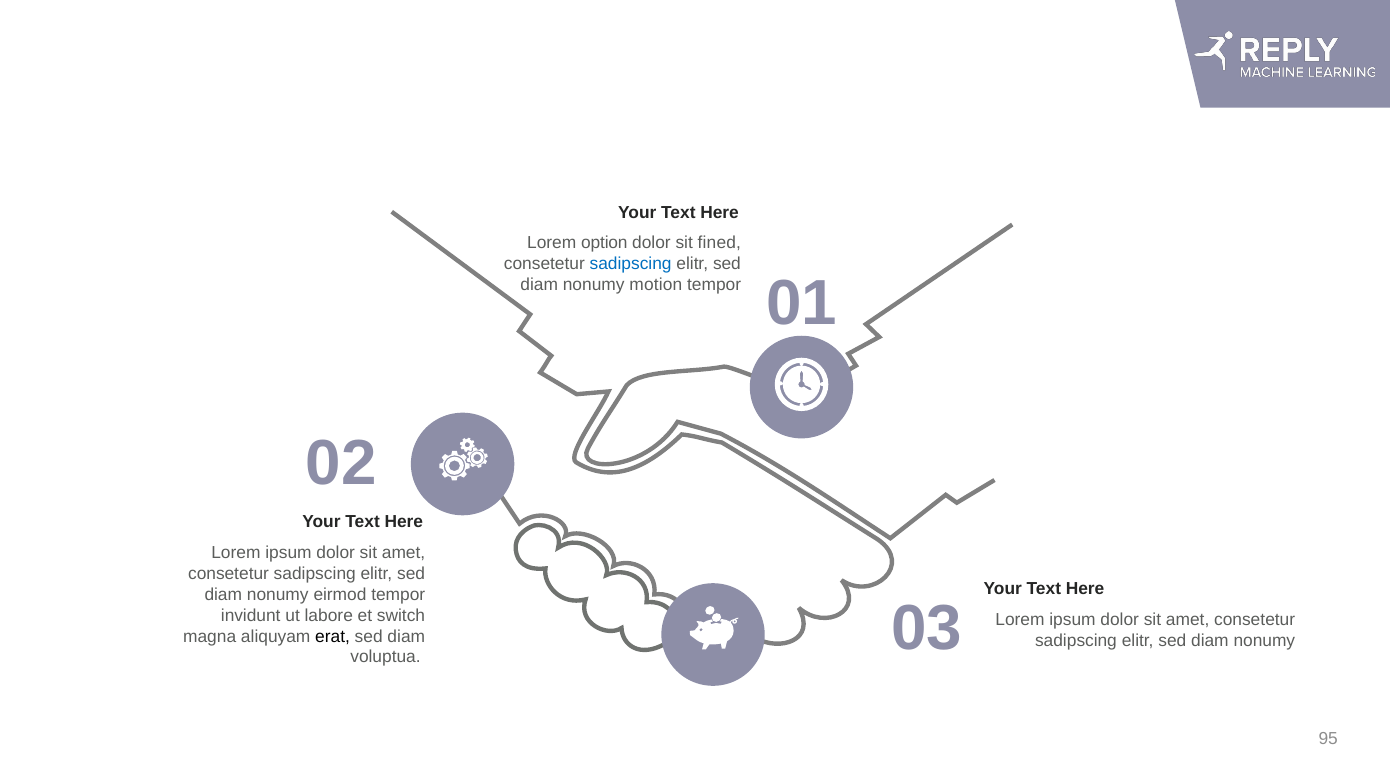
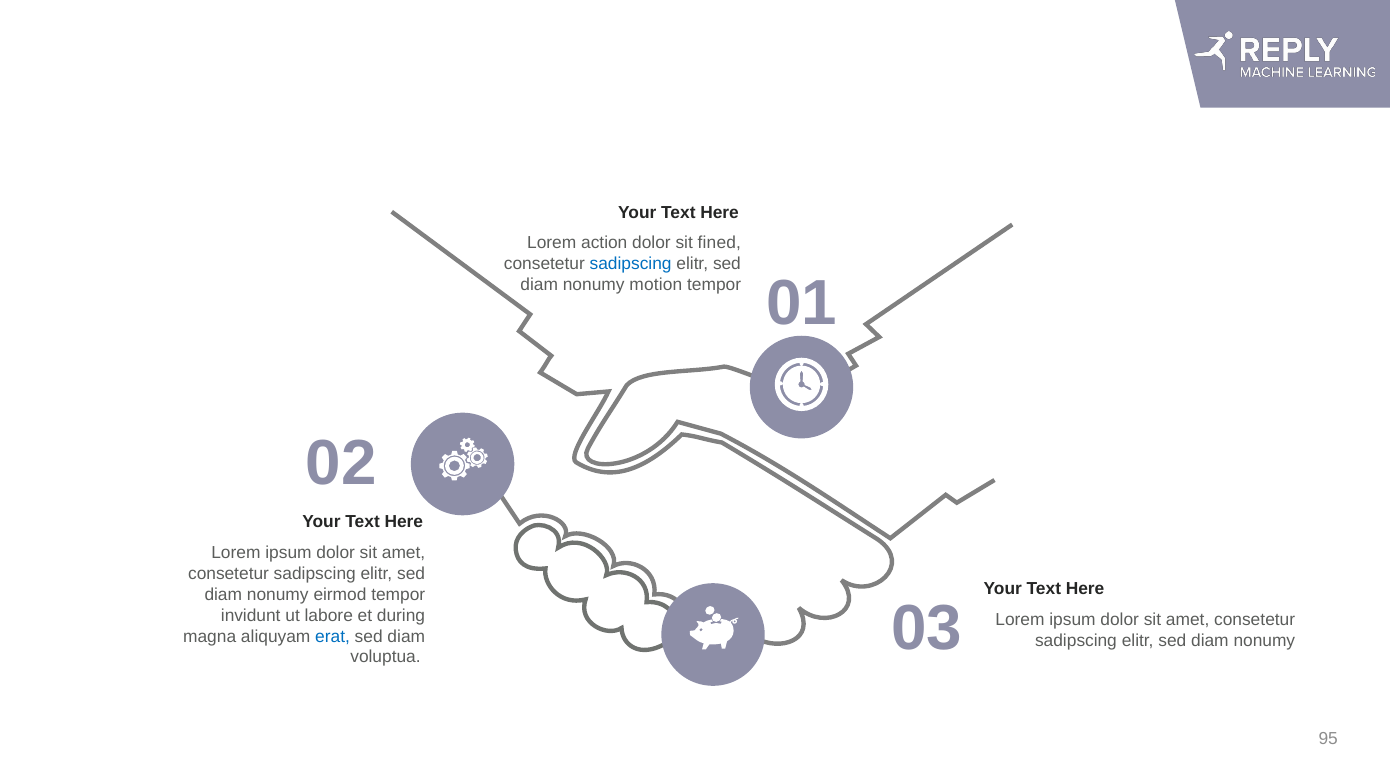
option: option -> action (604, 243)
switch: switch -> during (401, 615)
erat colour: black -> blue (333, 636)
